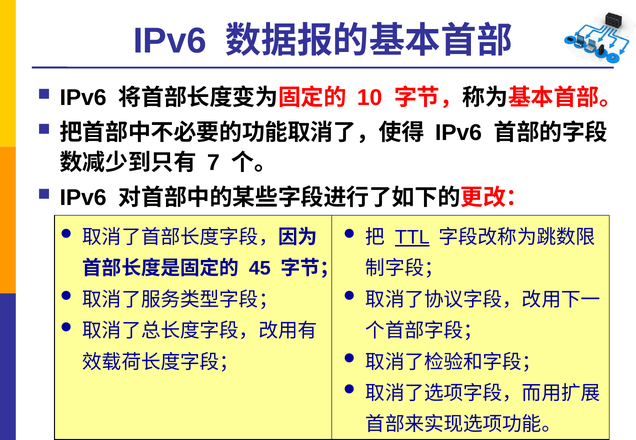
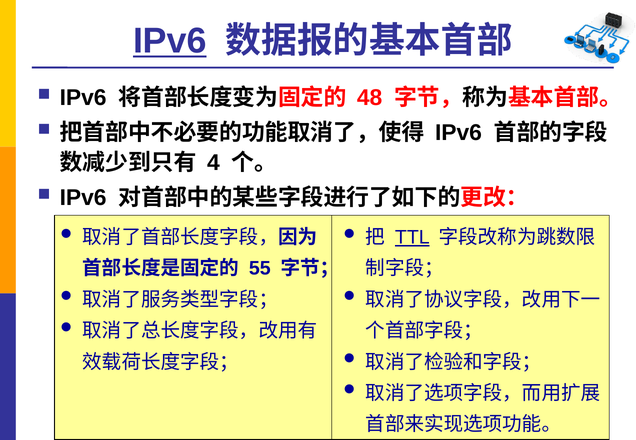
IPv6 underline: none -> present (170, 41)
10: 10 -> 48 (370, 98)
7: 7 -> 4 (213, 163)
45: 45 -> 55 (260, 269)
